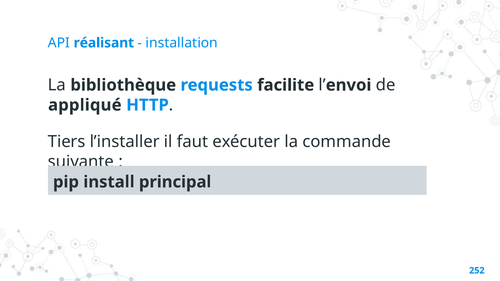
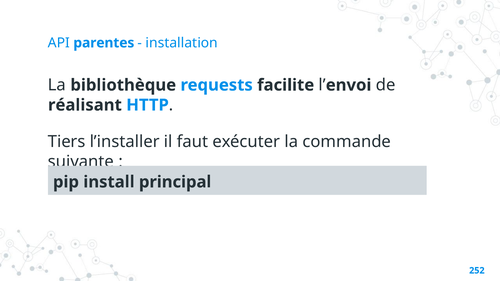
réalisant: réalisant -> parentes (104, 43)
appliqué: appliqué -> réalisant (85, 105)
